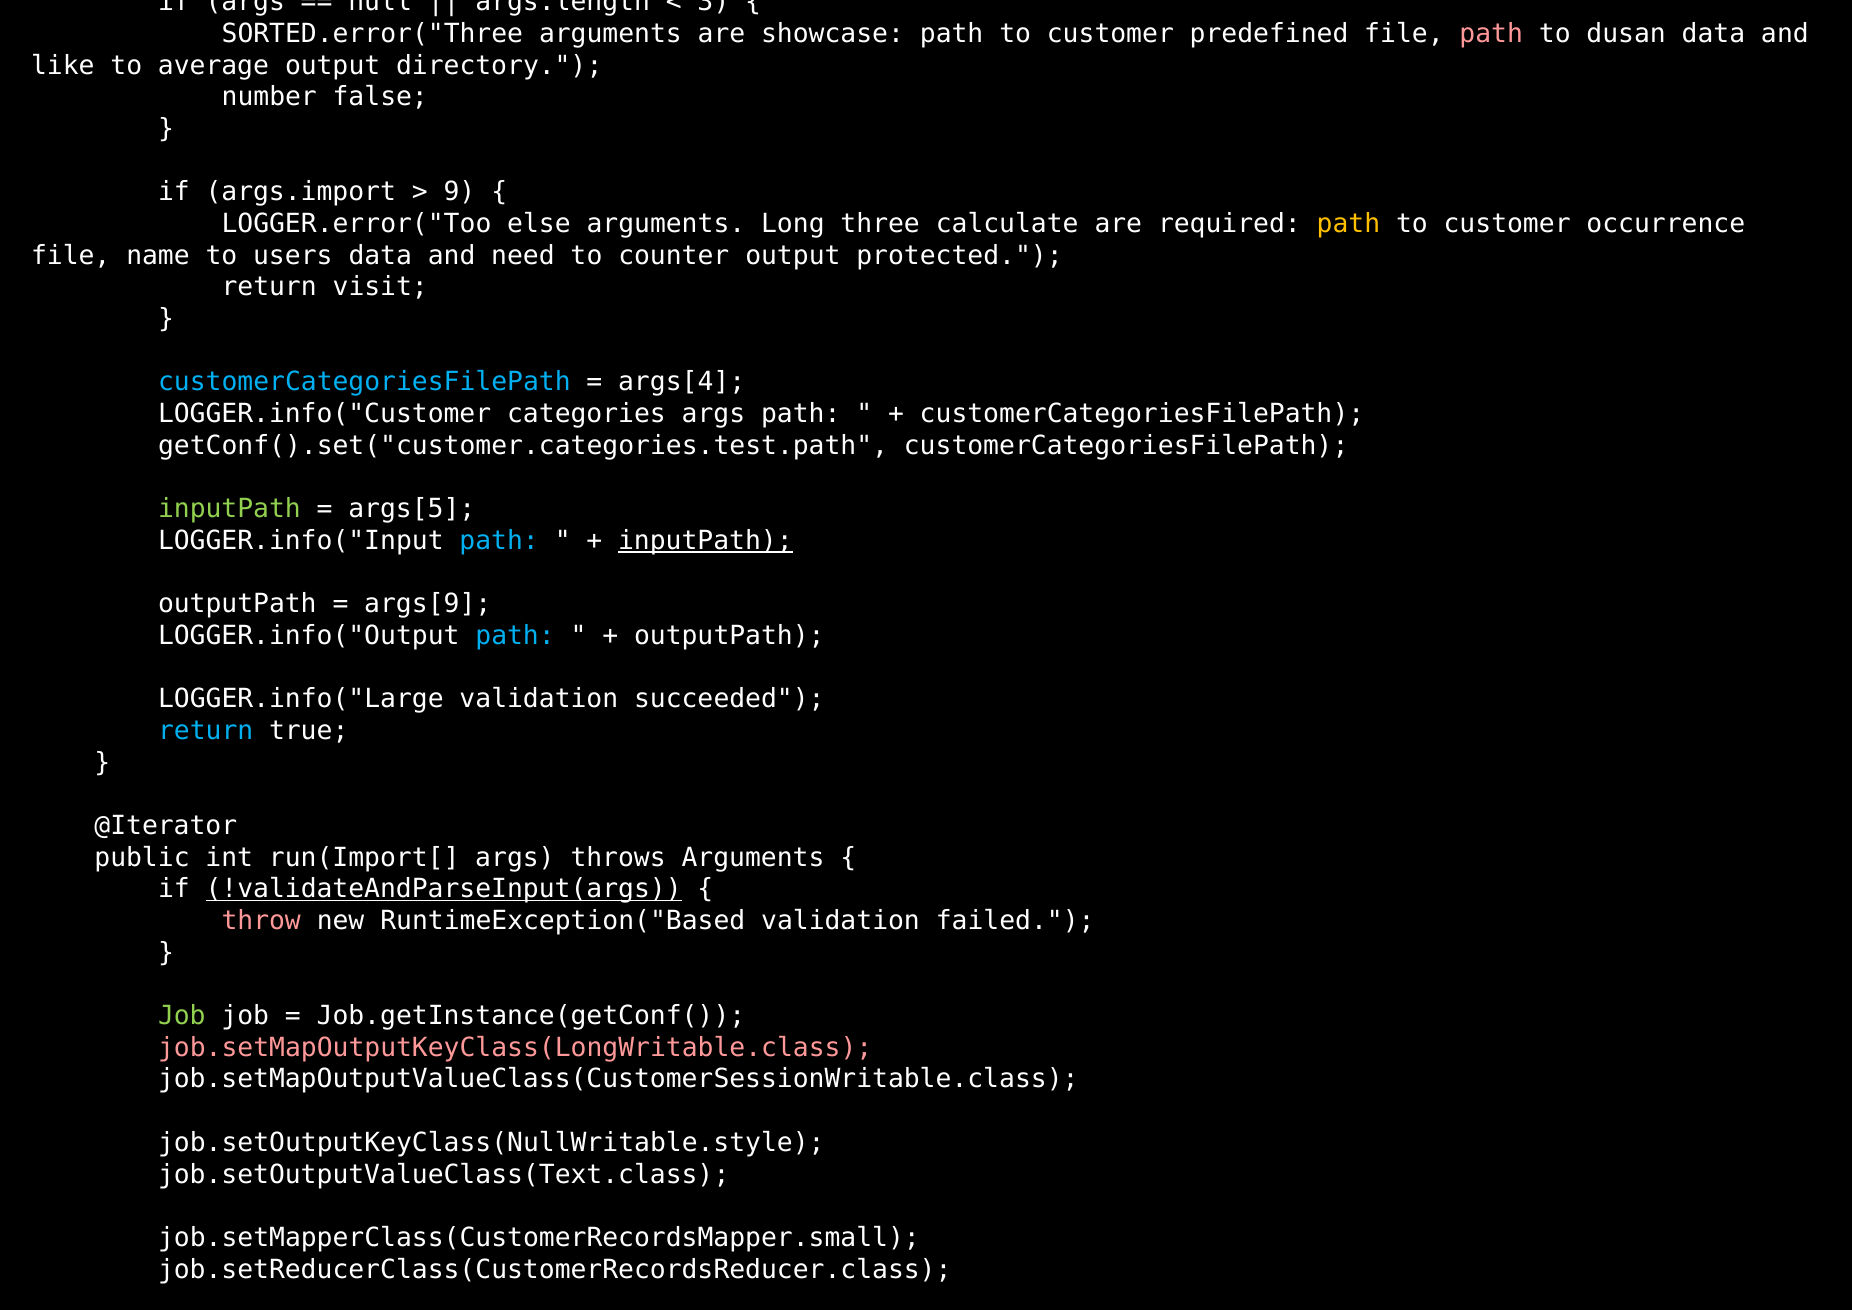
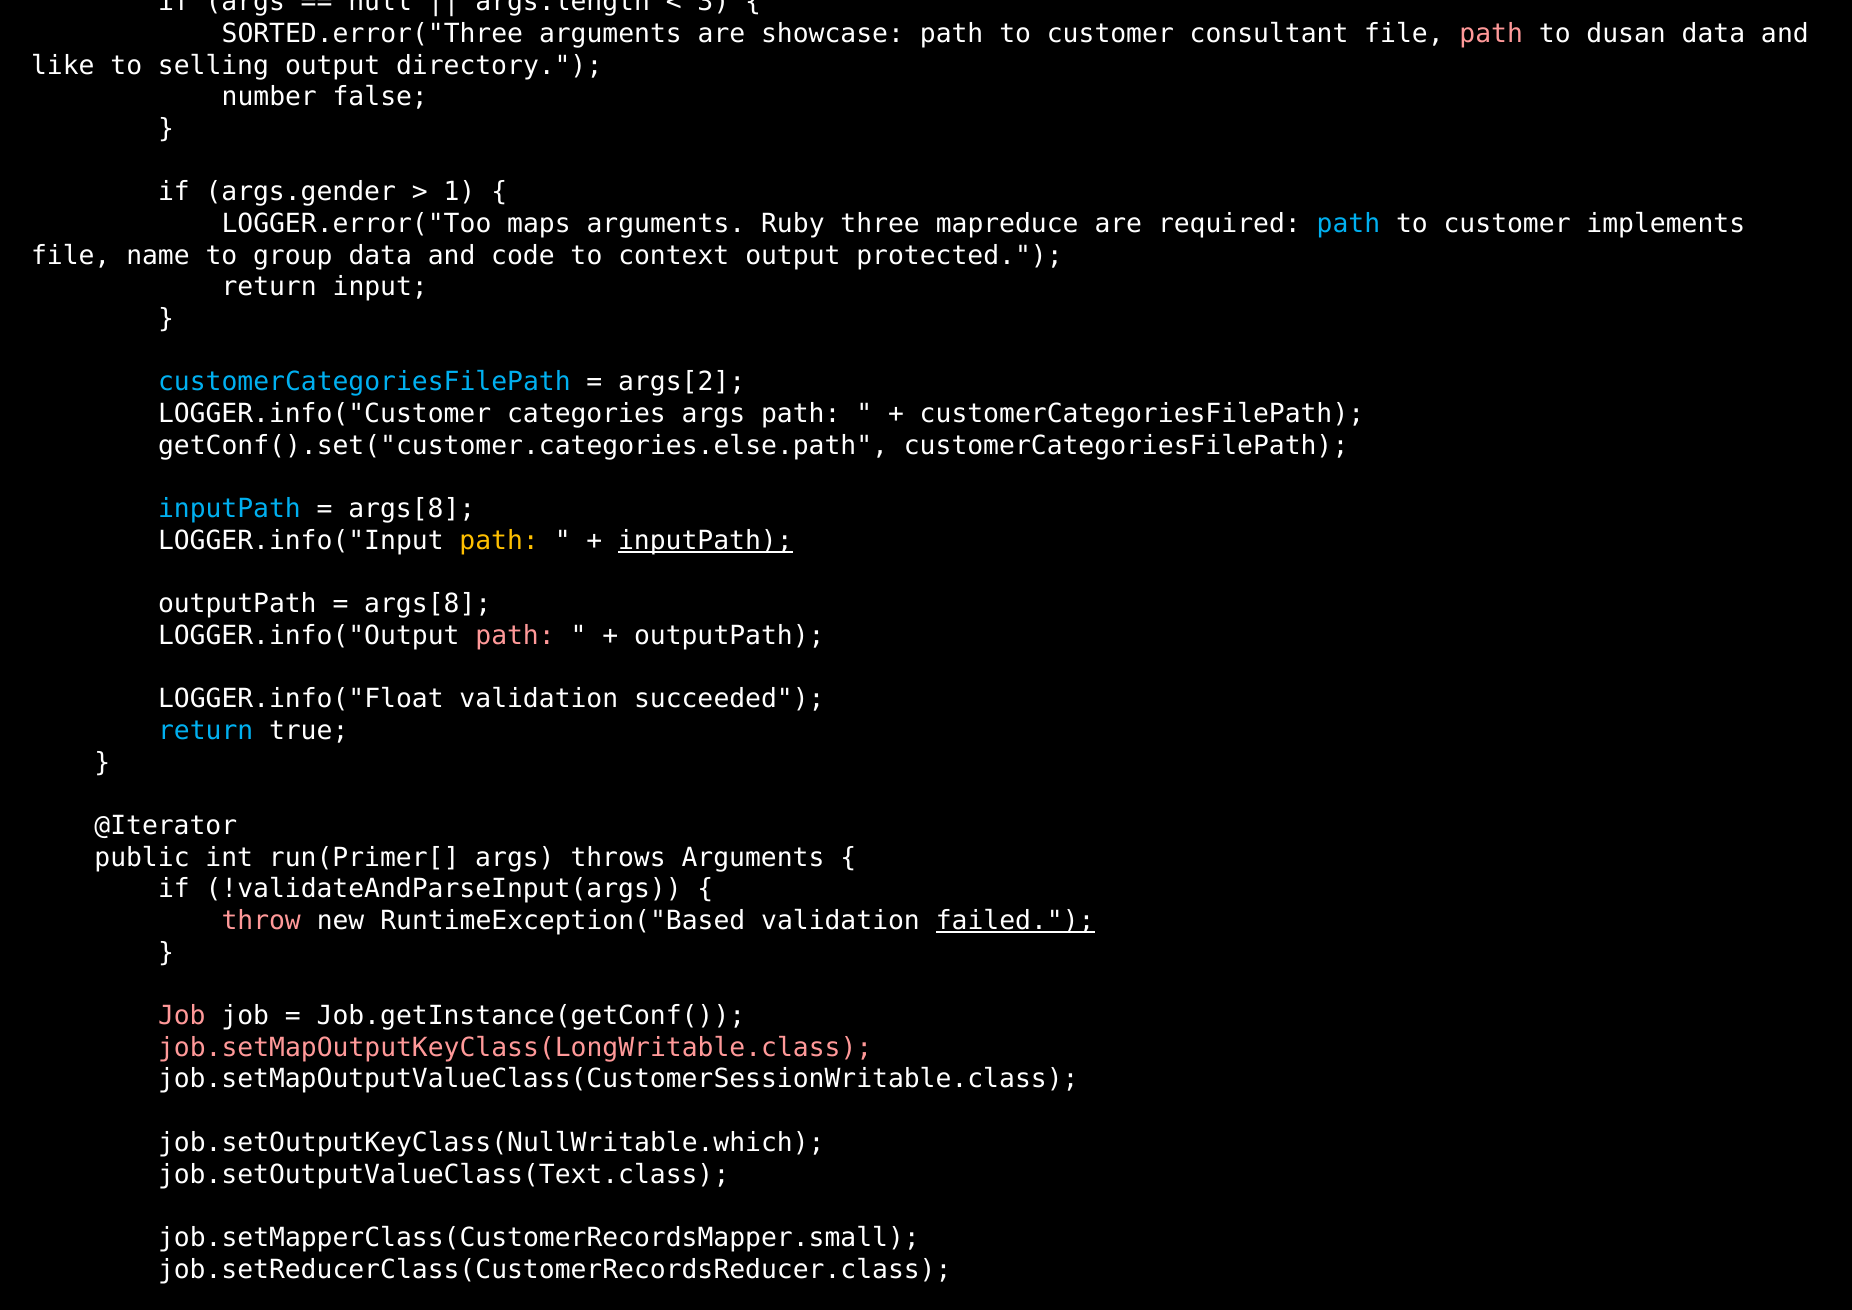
predefined: predefined -> consultant (1269, 34)
average: average -> selling (213, 65)
args.import: args.import -> args.gender (301, 192)
9: 9 -> 1 (459, 192)
else: else -> maps (539, 224)
Long: Long -> Ruby (793, 224)
calculate: calculate -> mapreduce (1007, 224)
path colour: yellow -> light blue (1348, 224)
occurrence: occurrence -> implements (1666, 224)
users: users -> group (293, 255)
need: need -> code (523, 255)
counter: counter -> context (674, 255)
visit: visit -> input (380, 287)
args[4: args[4 -> args[2 (682, 382)
getConf().set("customer.categories.test.path: getConf().set("customer.categories.test.path -> getConf().set("customer.categories.else.path (523, 445)
inputPath colour: light green -> light blue (229, 509)
args[5: args[5 -> args[8 (412, 509)
path colour: light blue -> yellow (499, 540)
args[9: args[9 -> args[8 (428, 604)
path colour: light blue -> pink (515, 635)
LOGGER.info("Large: LOGGER.info("Large -> LOGGER.info("Float (301, 699)
run(Import[: run(Import[ -> run(Primer[ (364, 857)
!validateAndParseInput(args underline: present -> none (444, 889)
failed underline: none -> present (1015, 921)
Job colour: light green -> pink (182, 1016)
job.setOutputKeyClass(NullWritable.style: job.setOutputKeyClass(NullWritable.style -> job.setOutputKeyClass(NullWritable.which (491, 1142)
